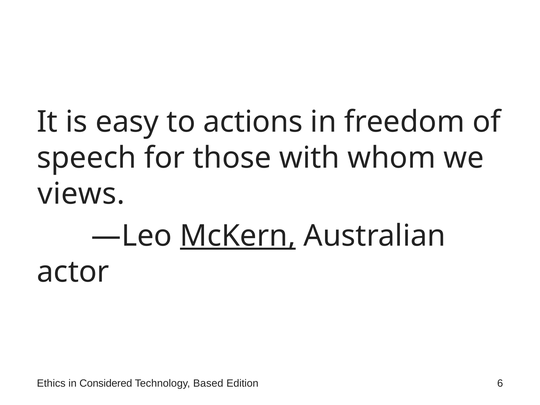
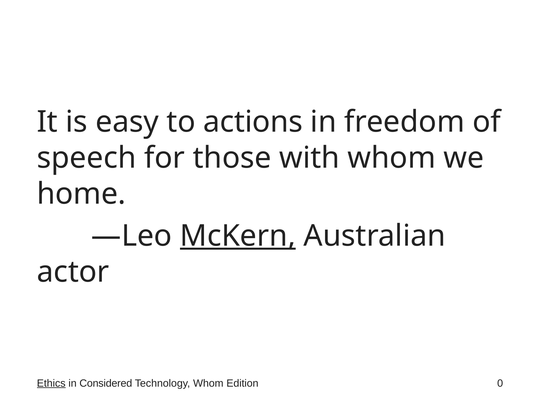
views: views -> home (81, 194)
Ethics underline: none -> present (51, 383)
Technology Based: Based -> Whom (208, 383)
6: 6 -> 0 (500, 383)
